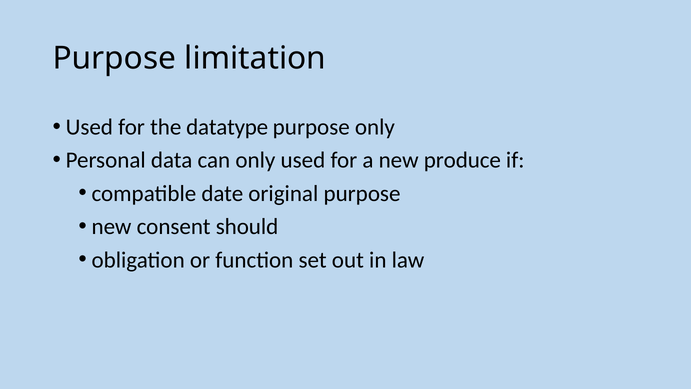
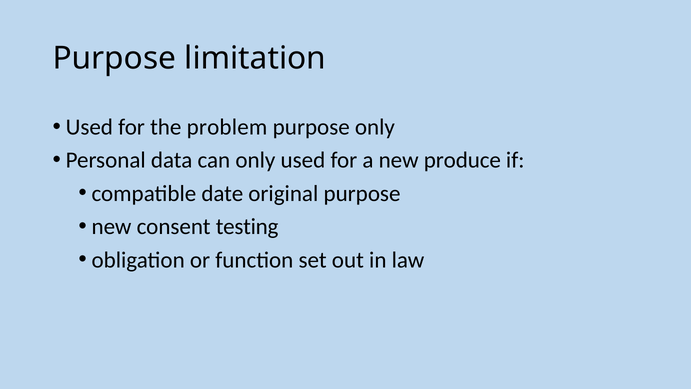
datatype: datatype -> problem (227, 127)
should: should -> testing (247, 227)
